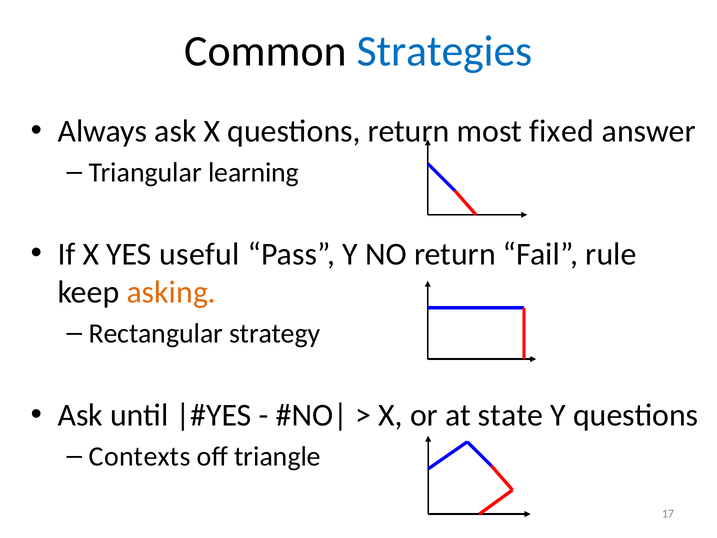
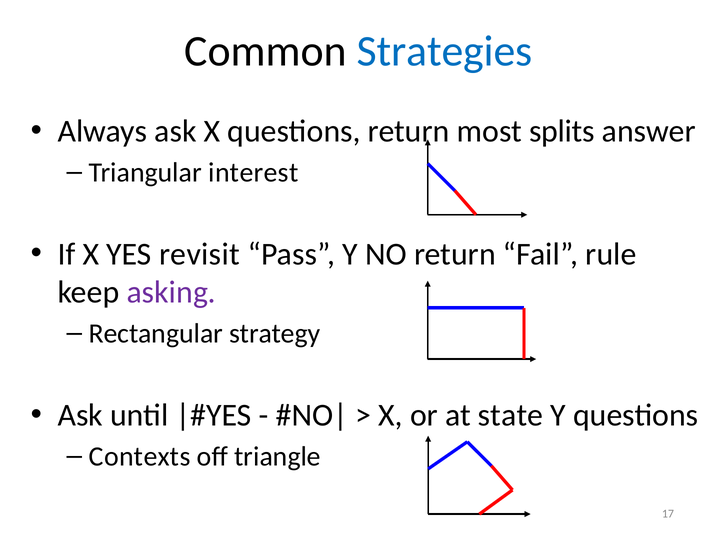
fixed: fixed -> splits (562, 131)
learning: learning -> interest (253, 172)
useful: useful -> revisit (200, 254)
asking colour: orange -> purple (171, 292)
